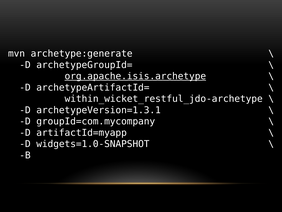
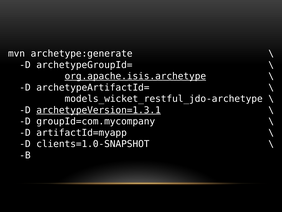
within_wicket_restful_jdo-archetype: within_wicket_restful_jdo-archetype -> models_wicket_restful_jdo-archetype (164, 99)
archetypeVersion=1.3.1 underline: none -> present (99, 110)
widgets=1.0-SNAPSHOT: widgets=1.0-SNAPSHOT -> clients=1.0-SNAPSHOT (93, 144)
